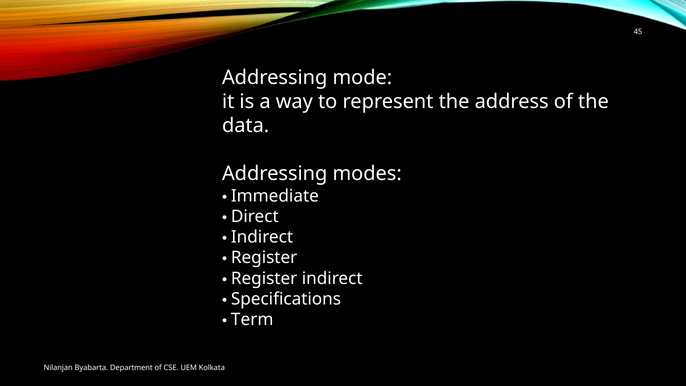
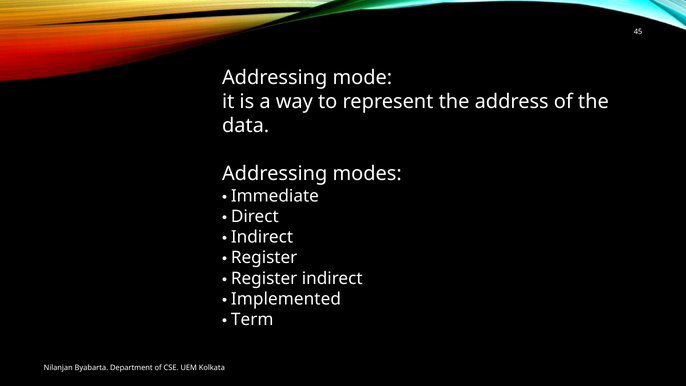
Specifications: Specifications -> Implemented (286, 299)
